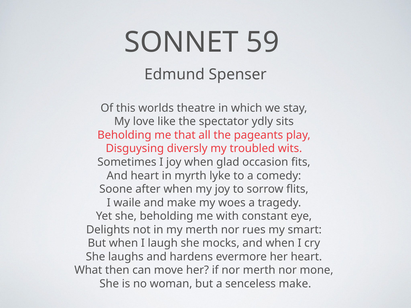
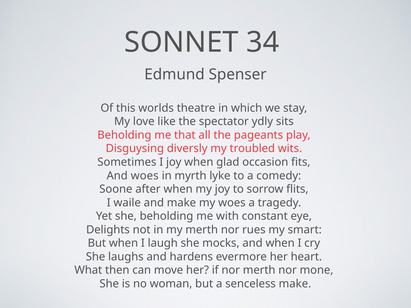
59: 59 -> 34 (263, 42)
And heart: heart -> woes (145, 176)
